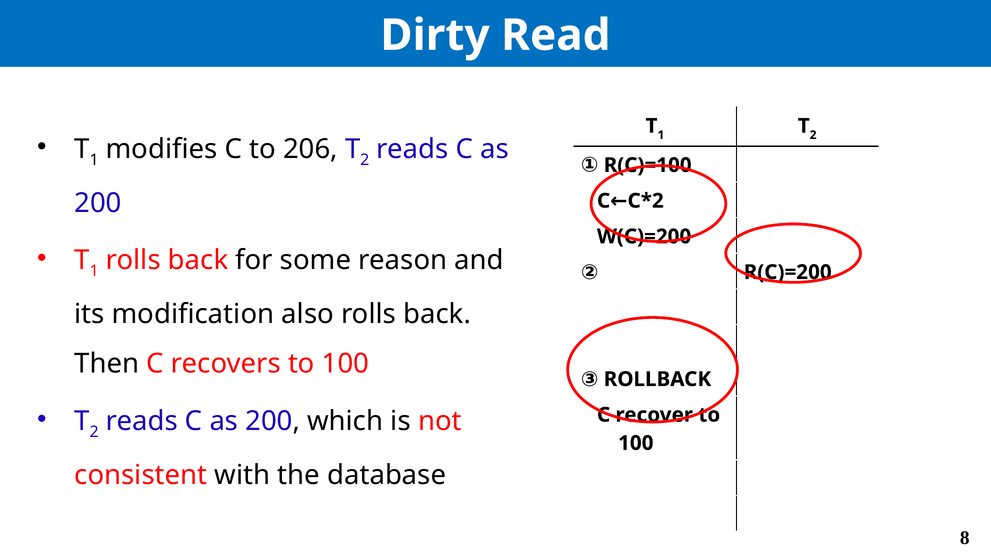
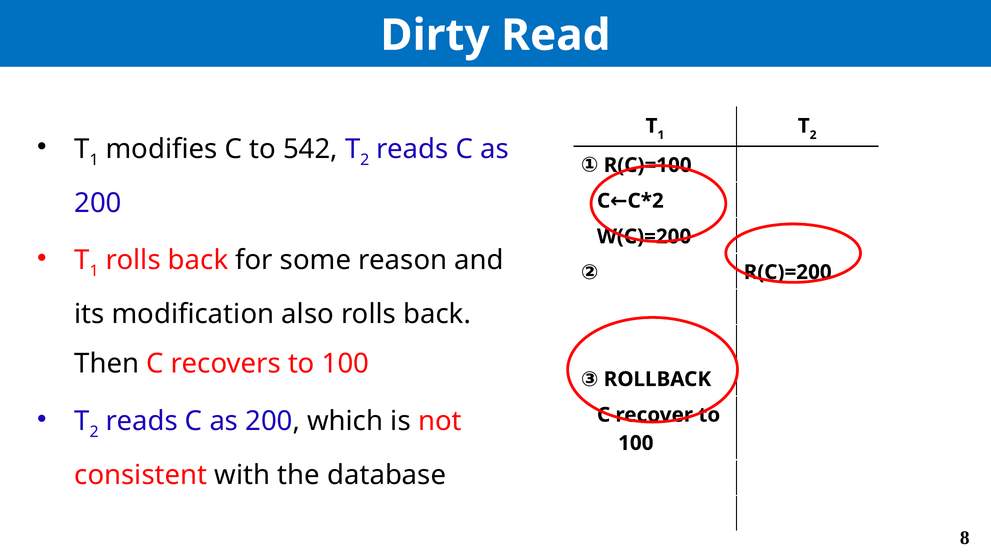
206: 206 -> 542 (310, 149)
